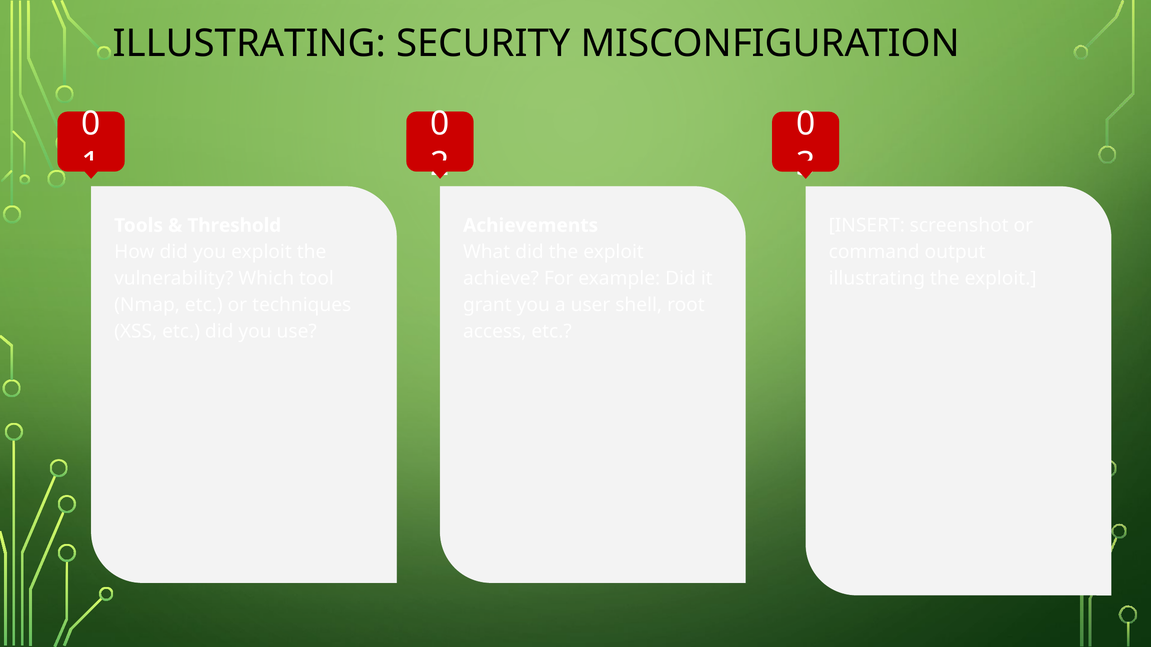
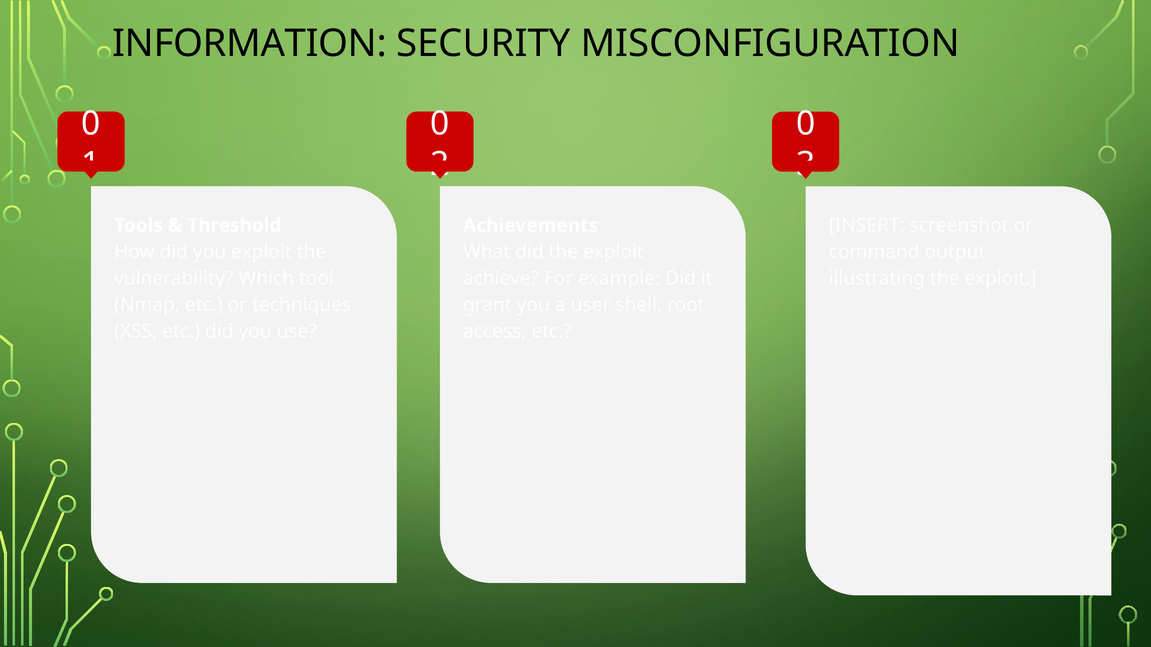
ILLUSTRATING: ILLUSTRATING -> INFORMATION (250, 44)
